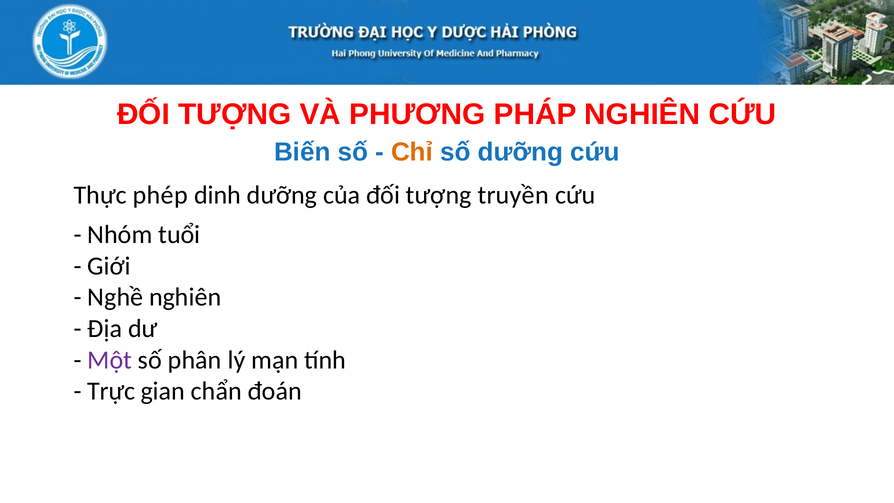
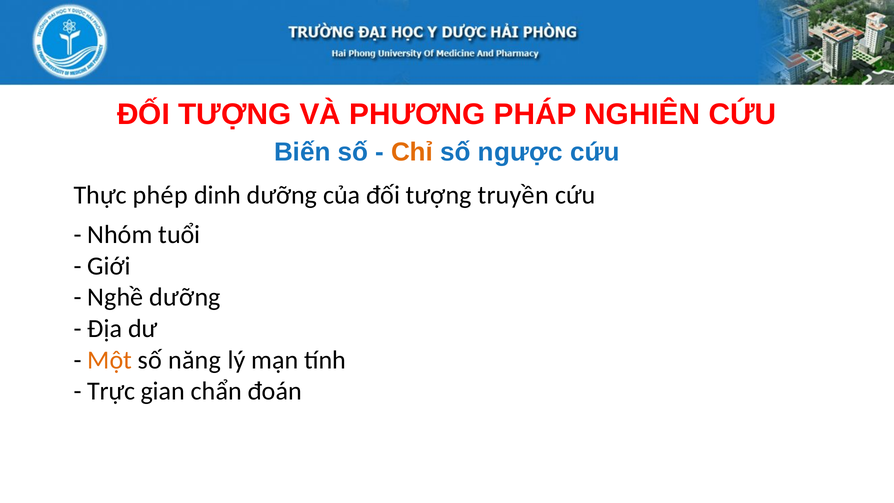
số dưỡng: dưỡng -> ngược (520, 152)
Nghề nghiên: nghiên -> dưỡng (185, 297)
Một colour: purple -> orange (110, 360)
phân: phân -> năng (195, 360)
